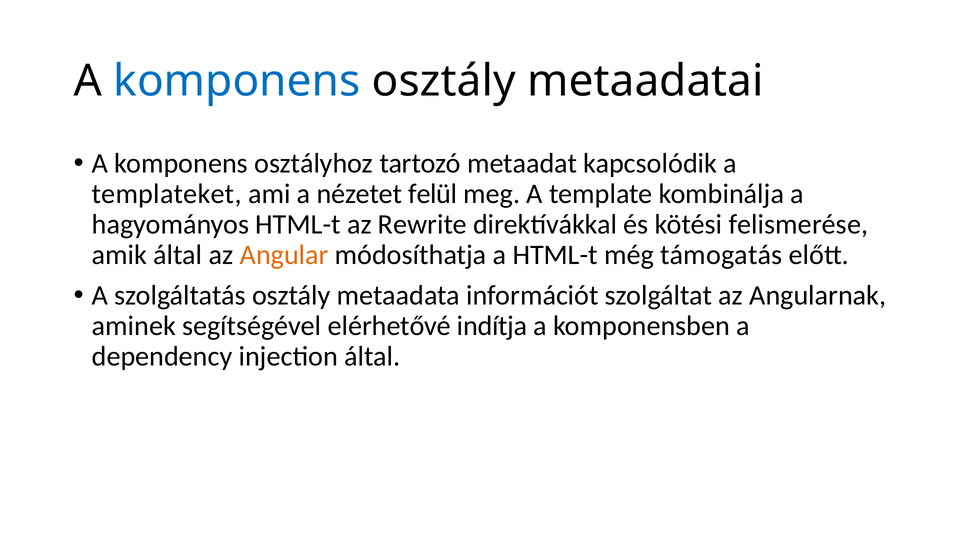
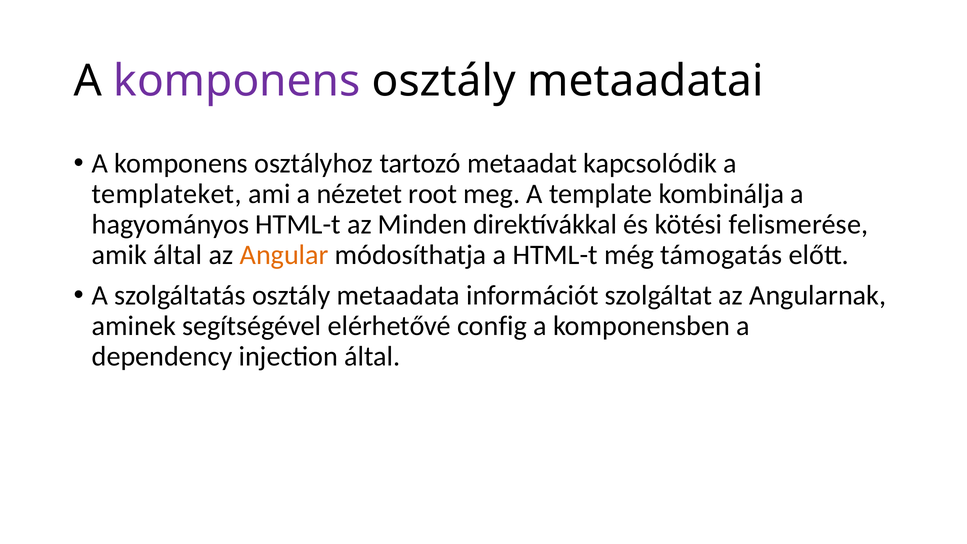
komponens colour: blue -> purple (237, 81)
felül: felül -> root (433, 194)
Rewrite: Rewrite -> Minden (422, 224)
indítja: indítja -> config (492, 326)
